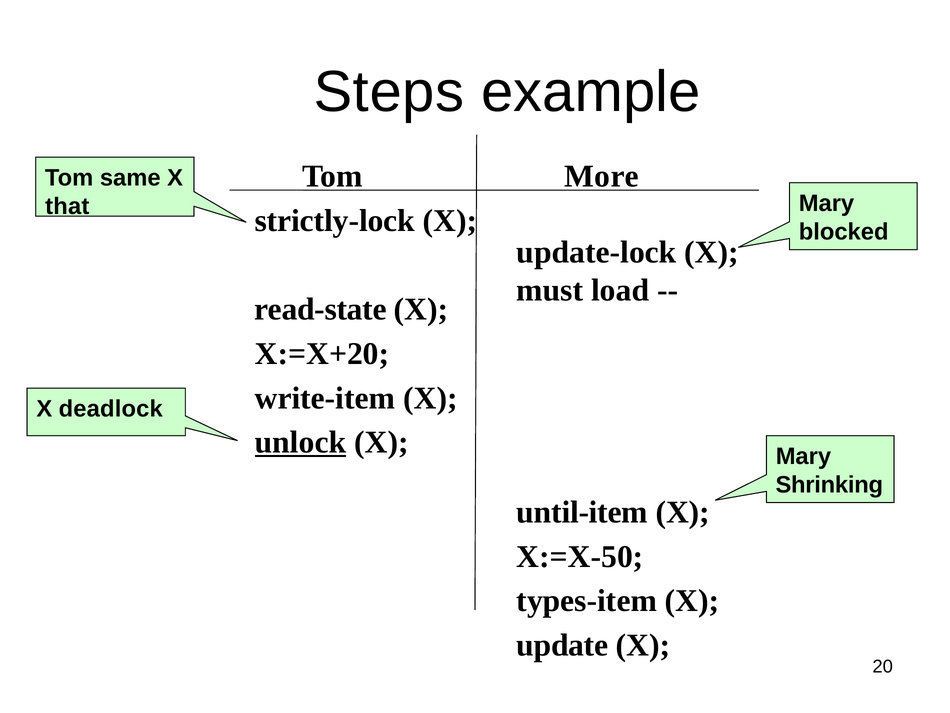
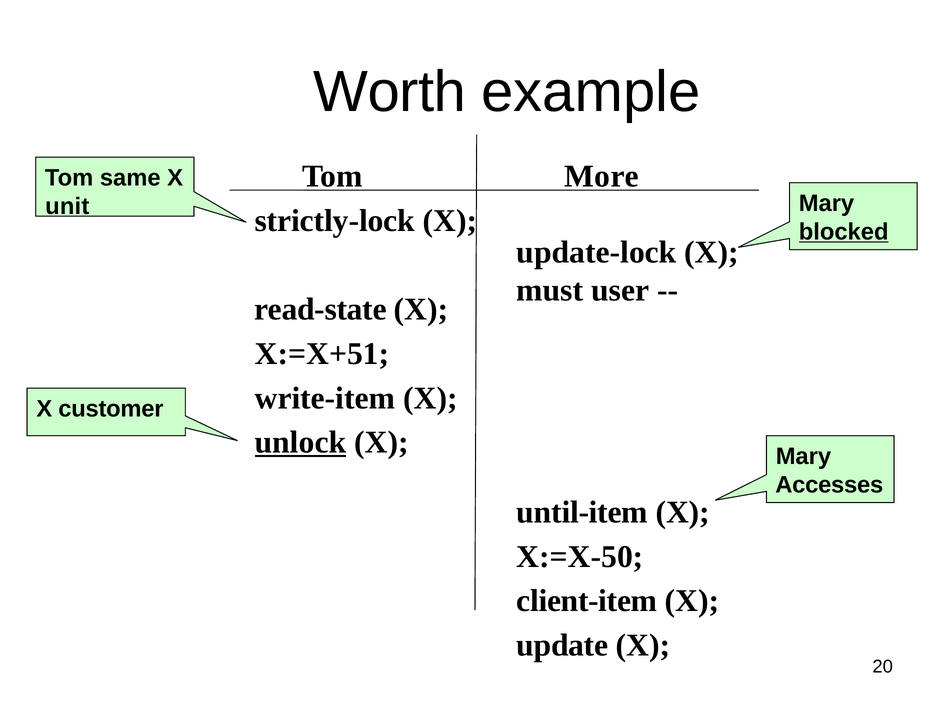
Steps: Steps -> Worth (390, 92)
that: that -> unit (67, 206)
blocked underline: none -> present (844, 232)
load: load -> user (620, 290)
X:=X+20: X:=X+20 -> X:=X+51 (322, 354)
deadlock: deadlock -> customer (111, 408)
Shrinking: Shrinking -> Accesses (829, 484)
types-item: types-item -> client-item (587, 601)
